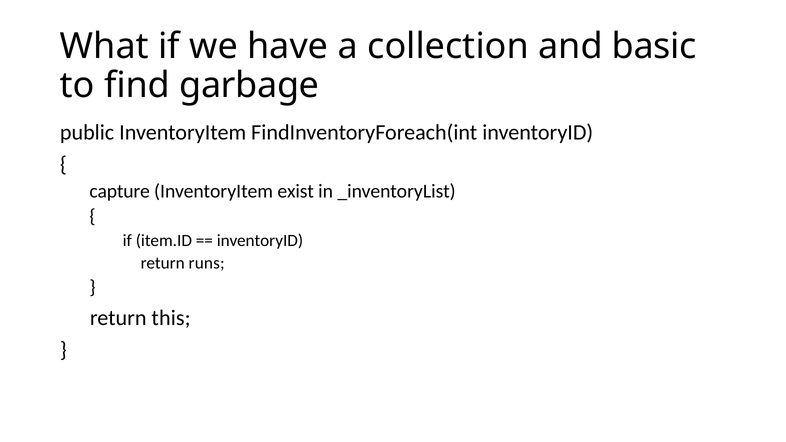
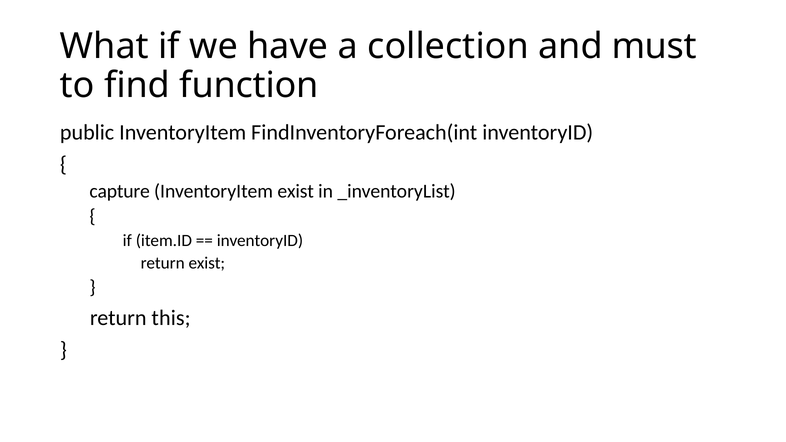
basic: basic -> must (654, 47)
garbage: garbage -> function (249, 85)
return runs: runs -> exist (207, 263)
